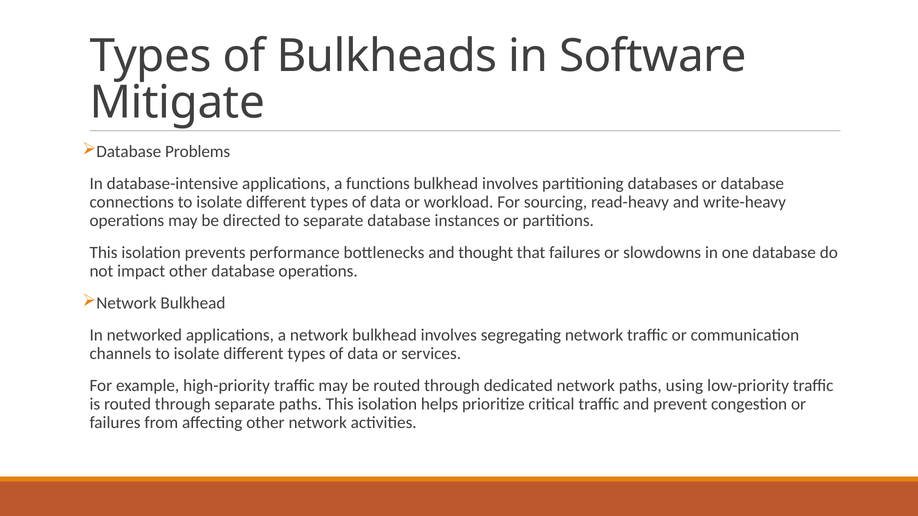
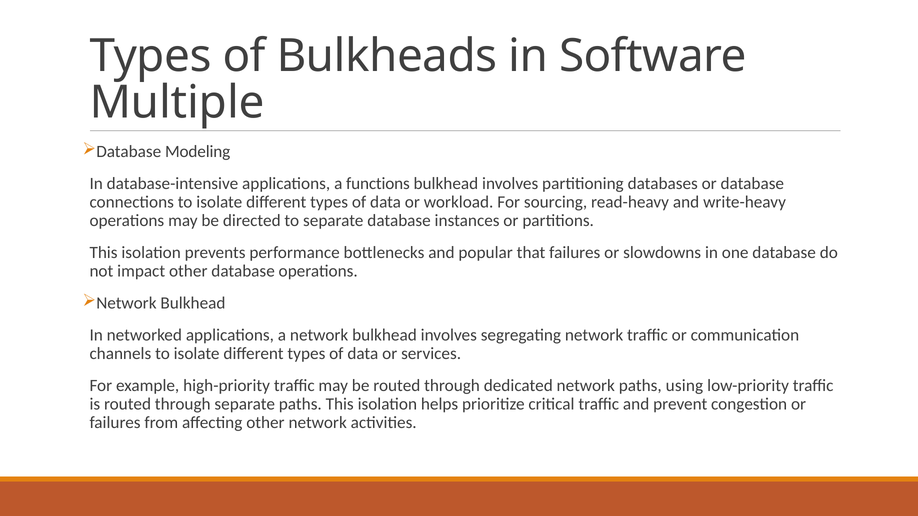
Mitigate: Mitigate -> Multiple (177, 103)
Problems: Problems -> Modeling (198, 152)
thought: thought -> popular (486, 253)
